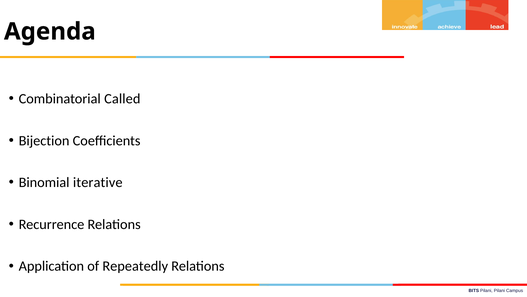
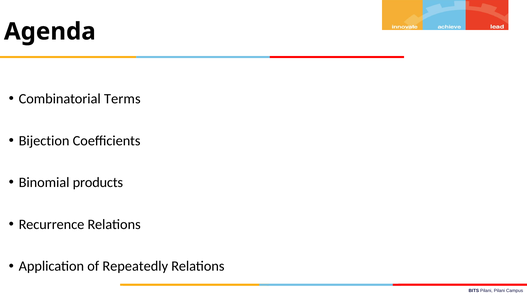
Called: Called -> Terms (122, 99)
iterative: iterative -> products (98, 182)
